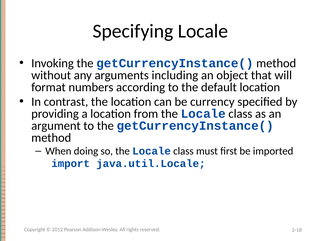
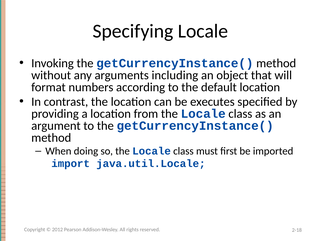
currency: currency -> executes (212, 102)
